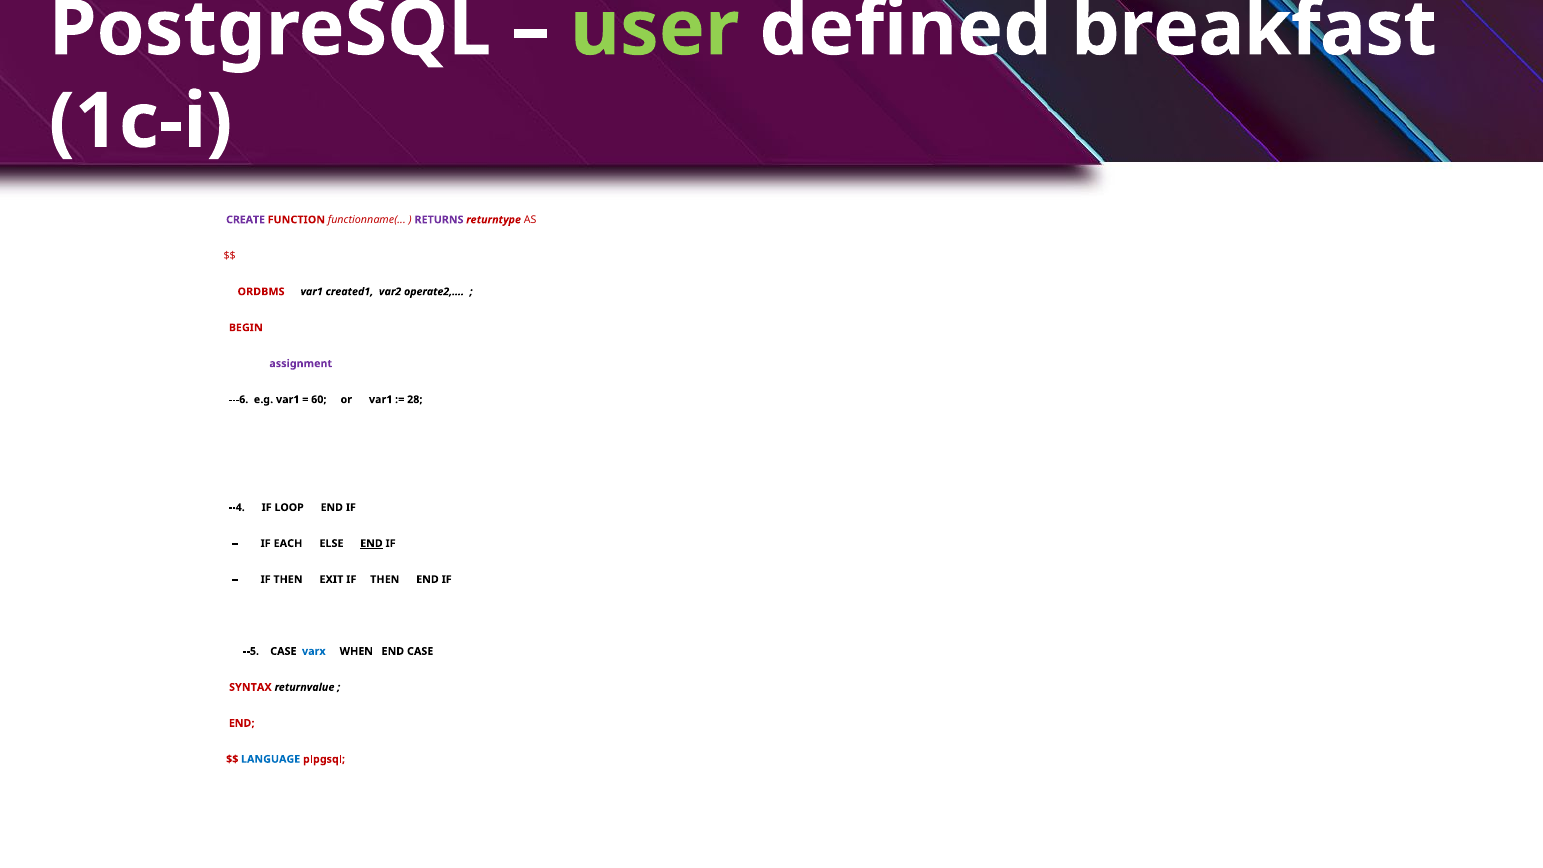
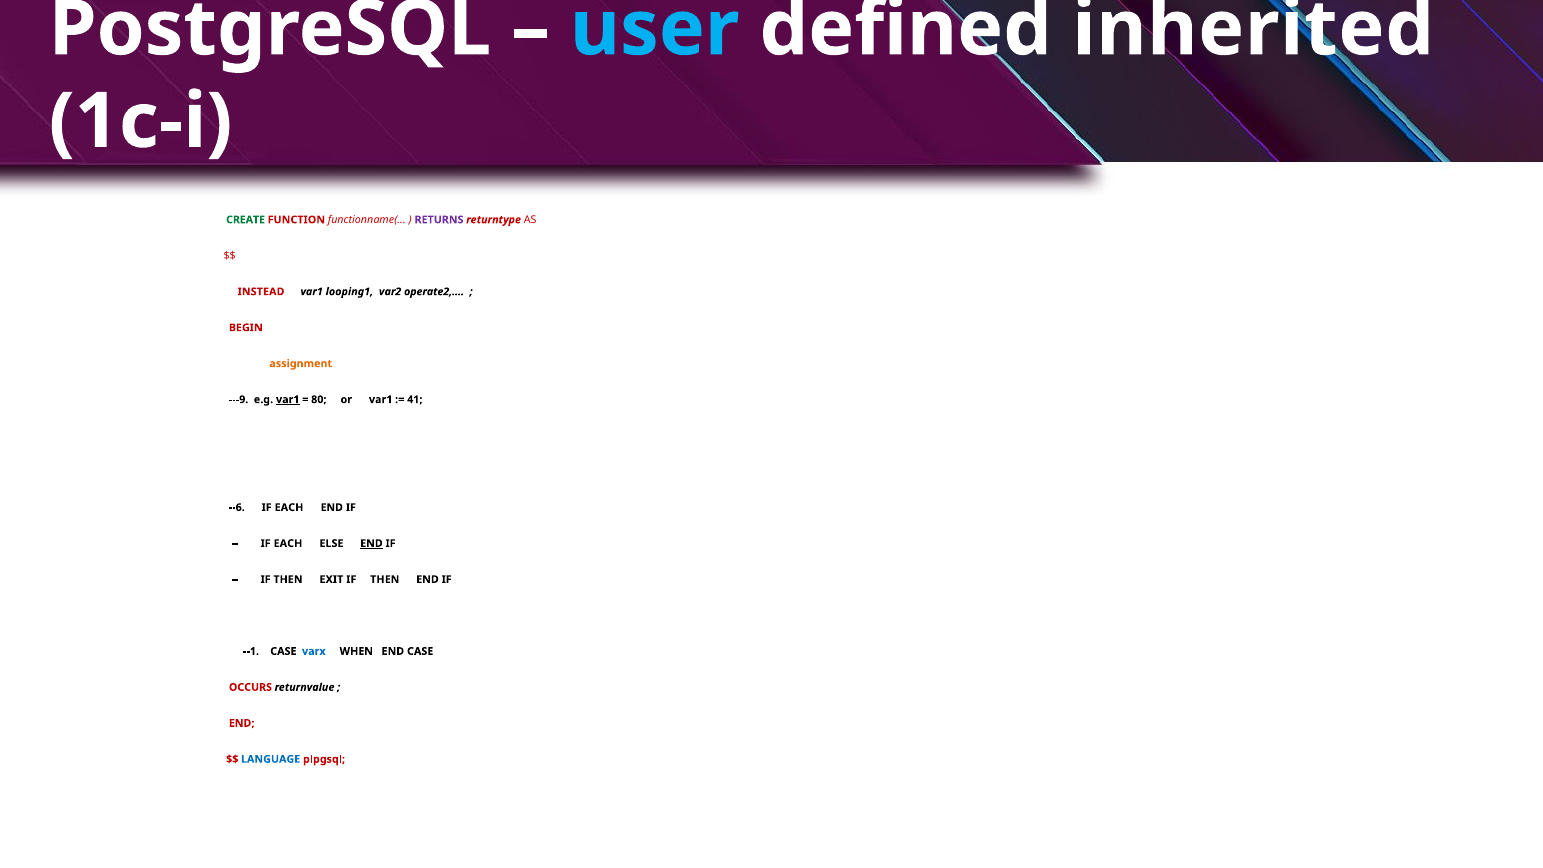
user colour: light green -> light blue (655, 29)
breakfast: breakfast -> inherited (1253, 29)
CREATE colour: purple -> green (246, 220)
ORDBMS: ORDBMS -> INSTEAD (261, 292)
created1: created1 -> looping1 (349, 292)
assignment colour: purple -> orange (301, 364)
---6: ---6 -> ---9 (239, 400)
var1 underline: none -> present (288, 400)
60: 60 -> 80 (319, 400)
28: 28 -> 41 (415, 400)
--4: --4 -> --6 (237, 507)
LOOP: LOOP -> EACH (289, 507)
--5: --5 -> --1 (251, 651)
SYNTAX: SYNTAX -> OCCURS (250, 687)
